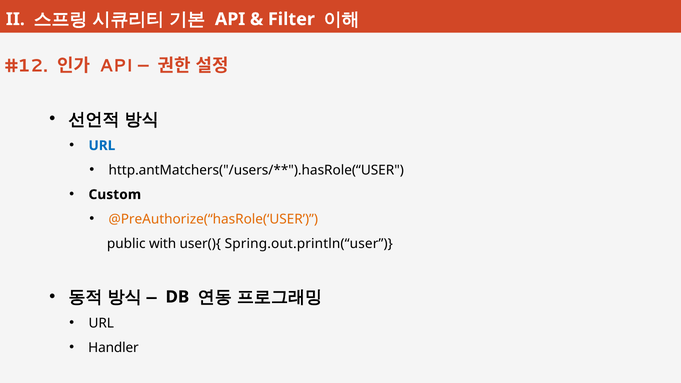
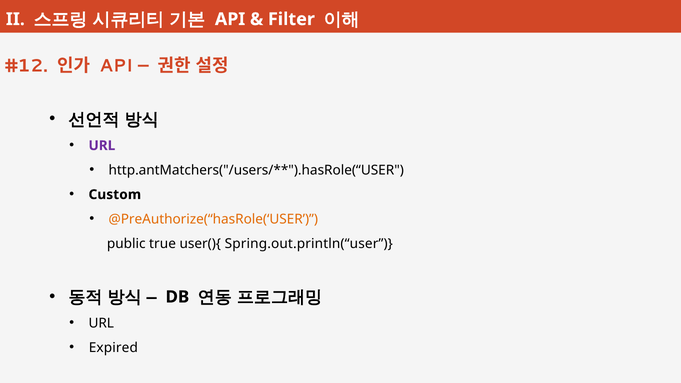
URL colour: blue -> purple (102, 146)
with: with -> true (162, 244)
Handler: Handler -> Expired (113, 348)
